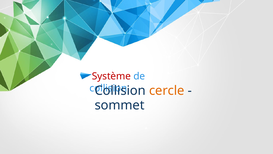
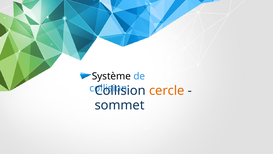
Système colour: red -> black (111, 76)
